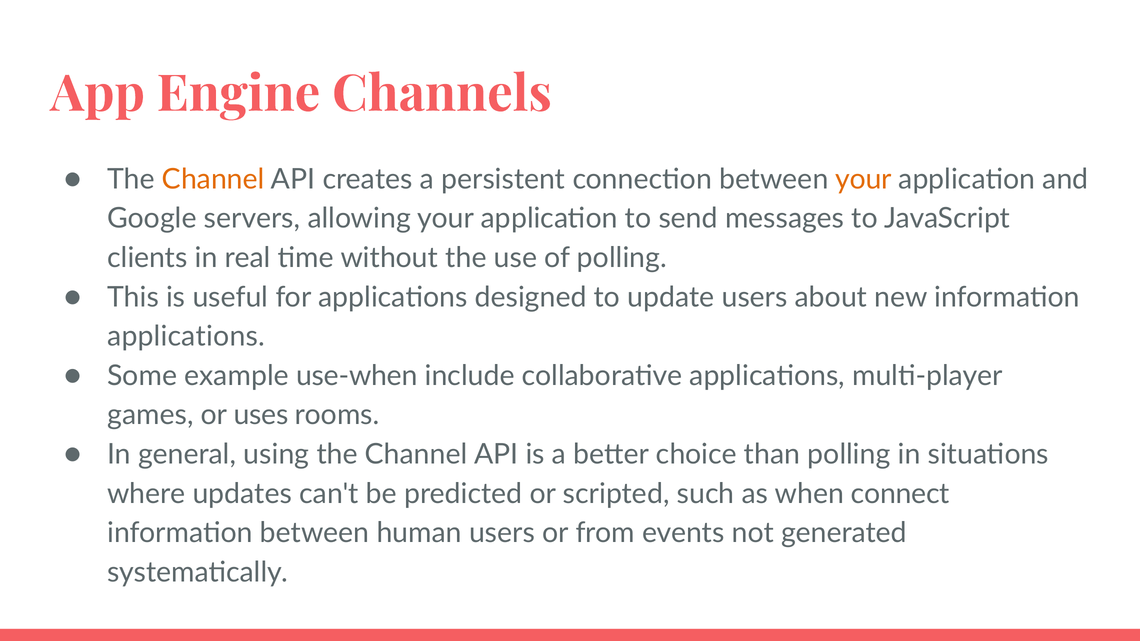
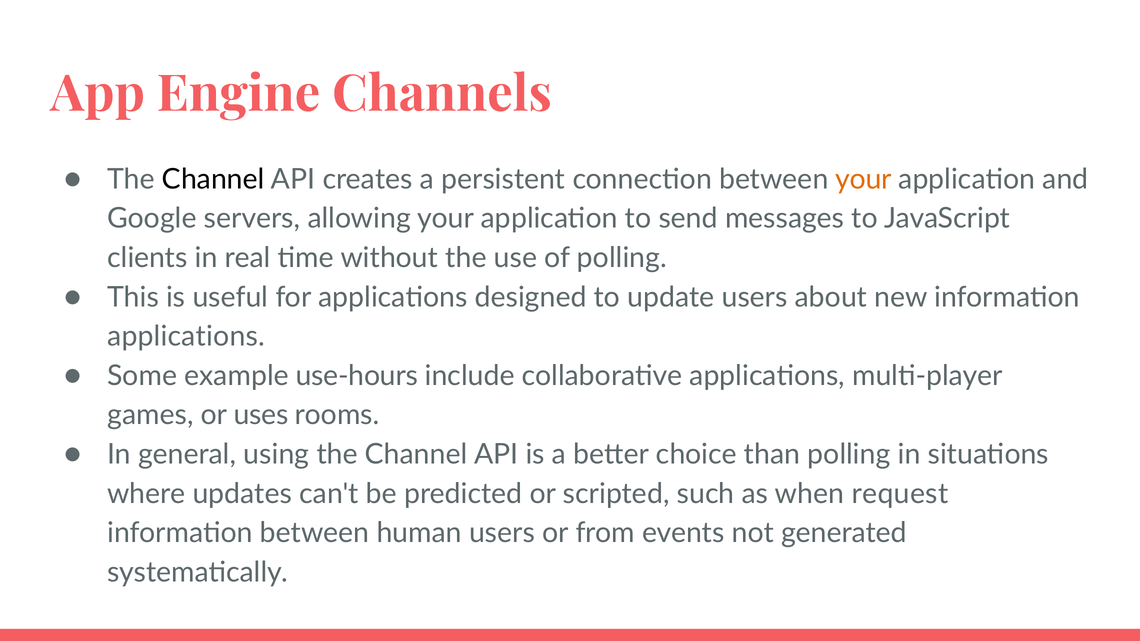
Channel colour: orange -> black (213, 179)
use-when: use-when -> use-hours (357, 376)
connect: connect -> request (900, 494)
